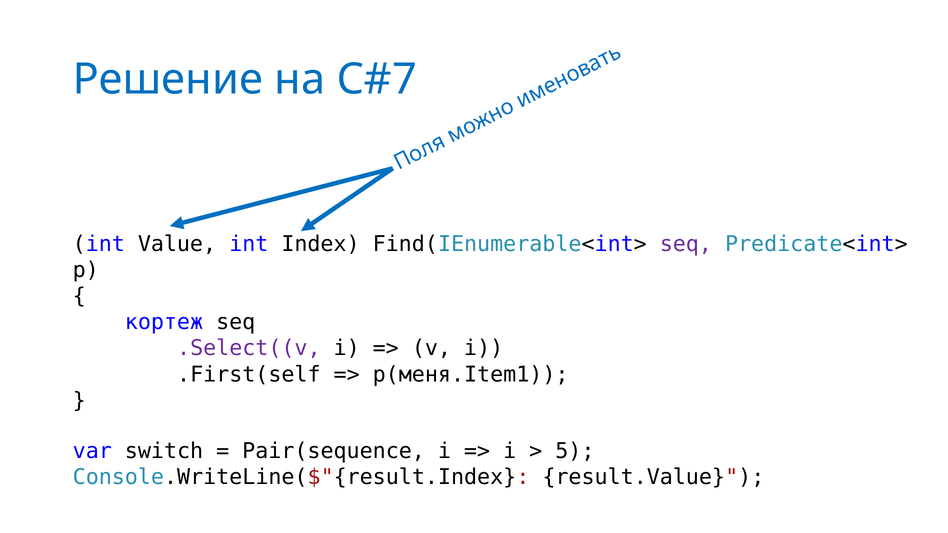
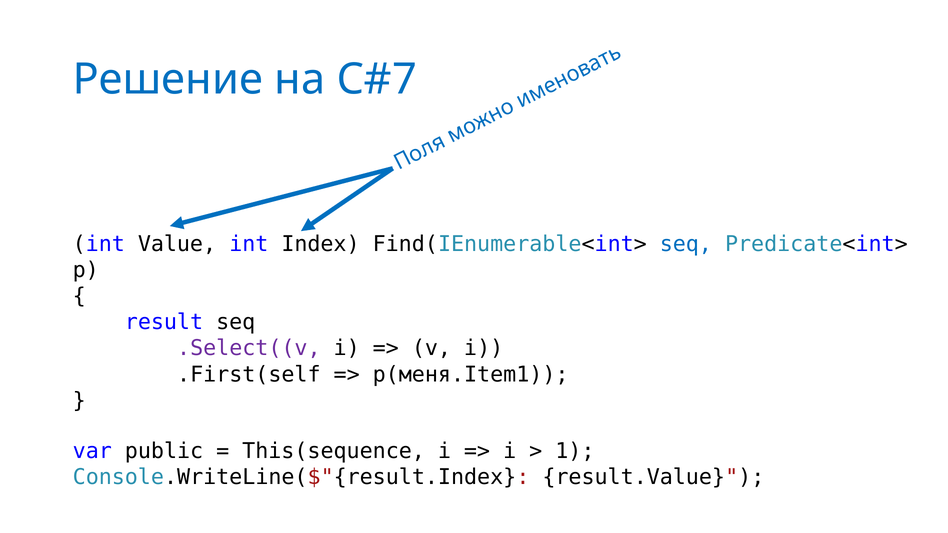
seq colour: purple -> blue (686, 244)
кортеж: кортеж -> result (164, 322)
switch: switch -> public (164, 451)
Pair(sequence: Pair(sequence -> This(sequence (334, 451)
5: 5 -> 1 (575, 451)
